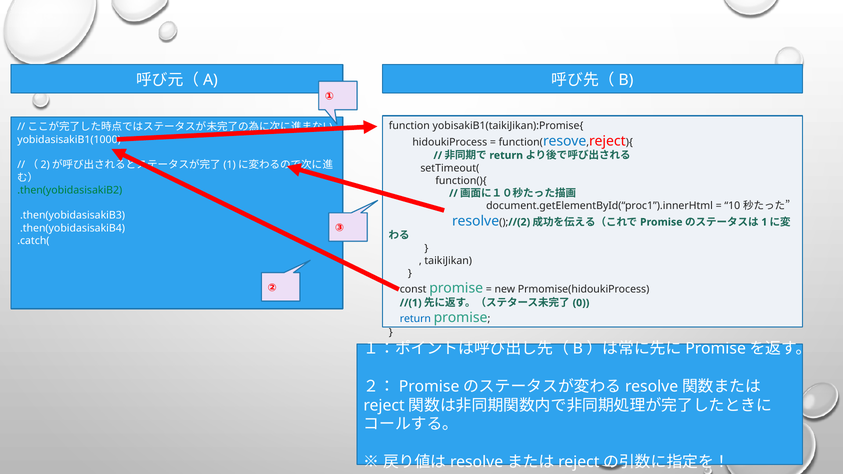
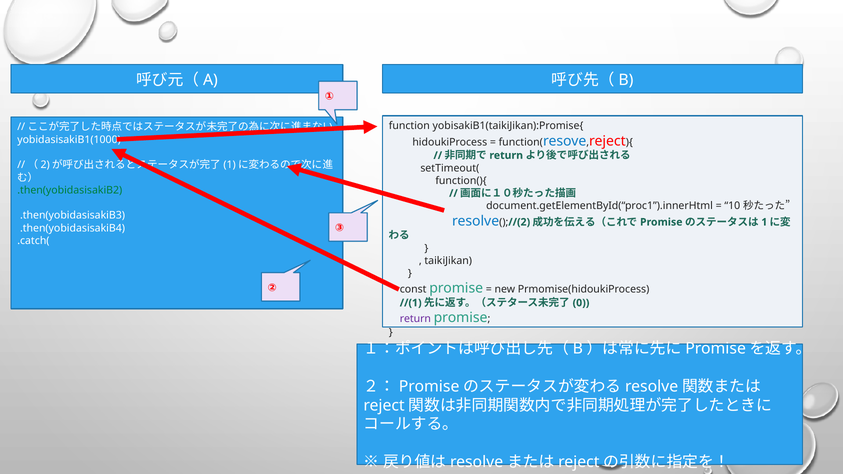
return colour: blue -> purple (415, 319)
